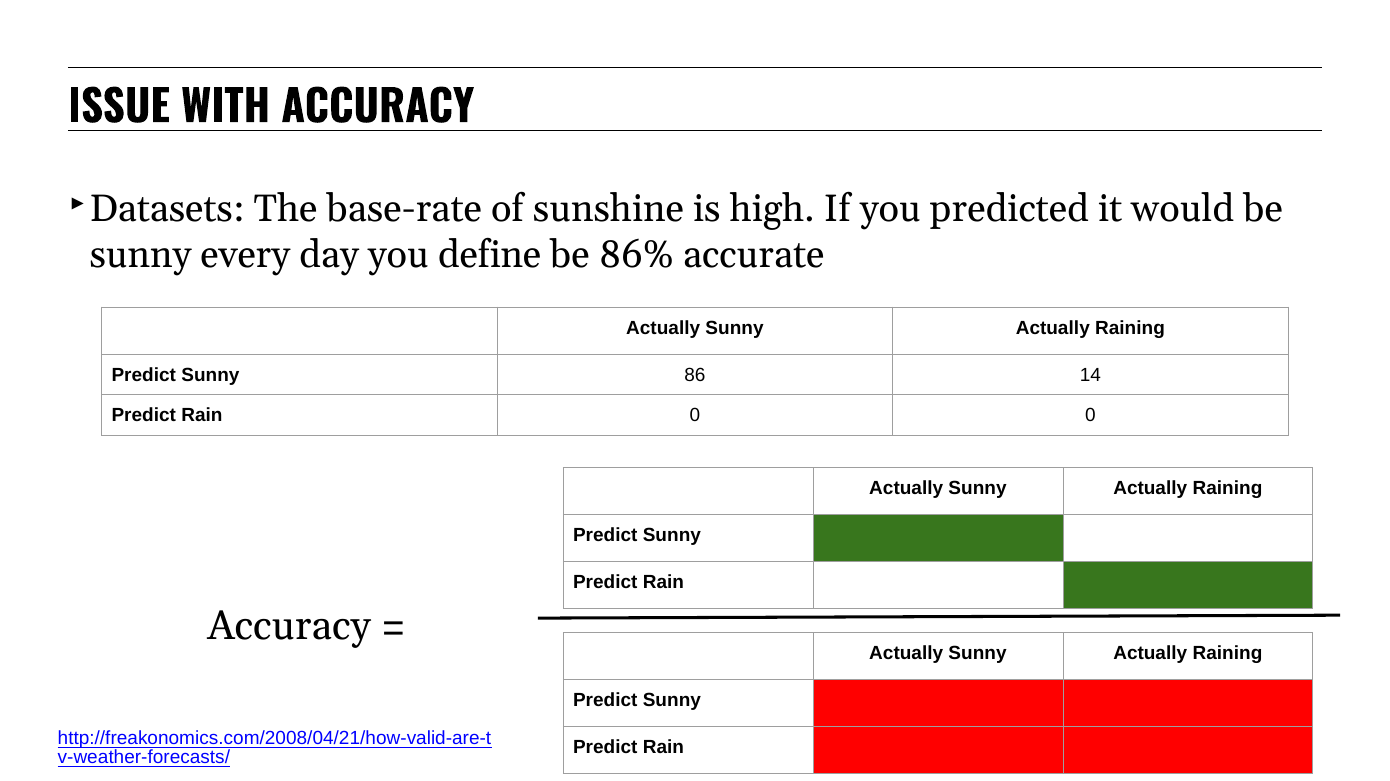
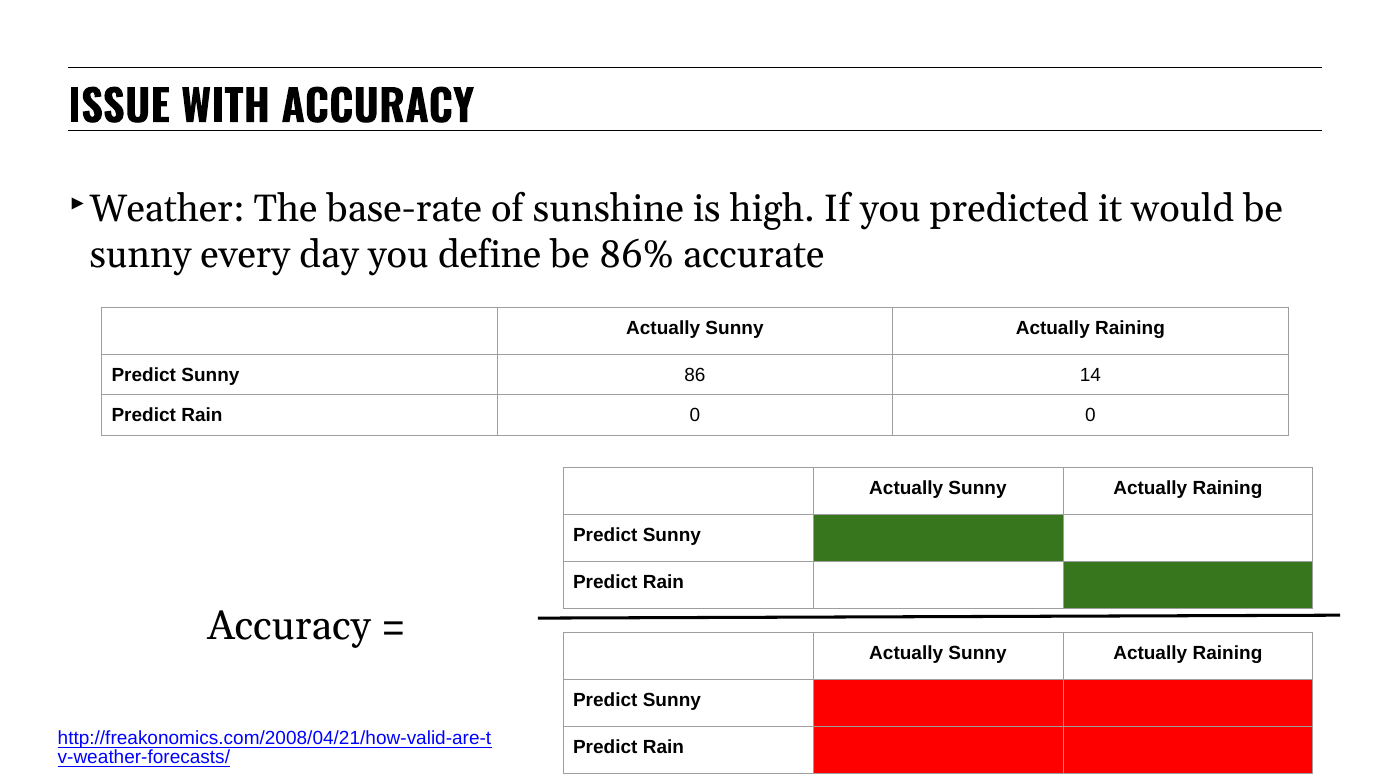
Datasets: Datasets -> Weather (167, 209)
